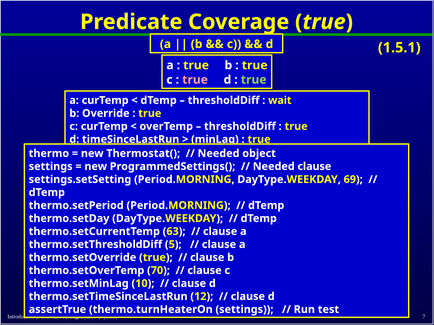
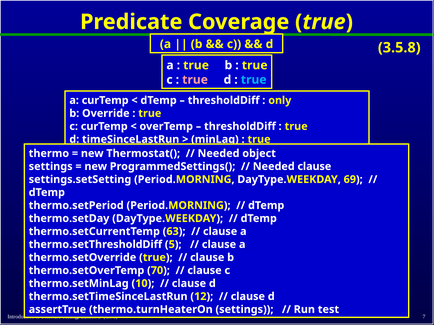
1.5.1: 1.5.1 -> 3.5.8 (399, 48)
true colour: light green -> light blue (254, 80)
wait: wait -> only (280, 100)
